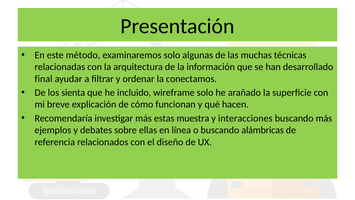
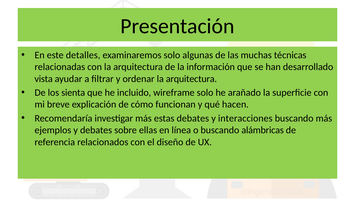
método: método -> detalles (83, 55)
final: final -> vista (44, 79)
ordenar la conectamos: conectamos -> arquitectura (191, 79)
estas muestra: muestra -> debates (193, 118)
